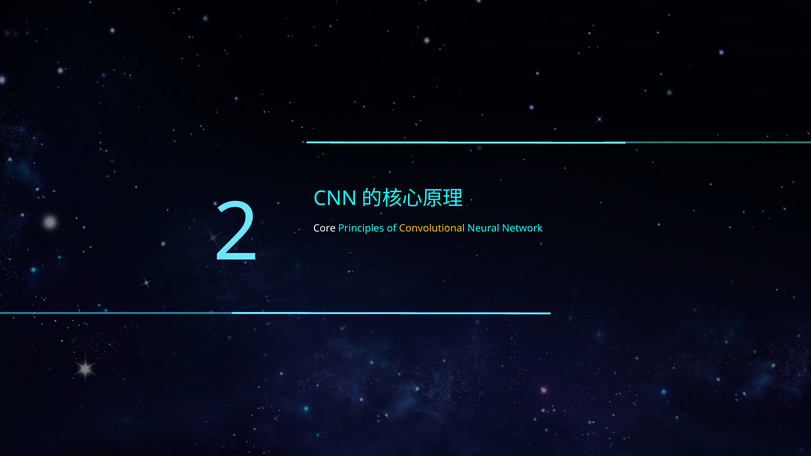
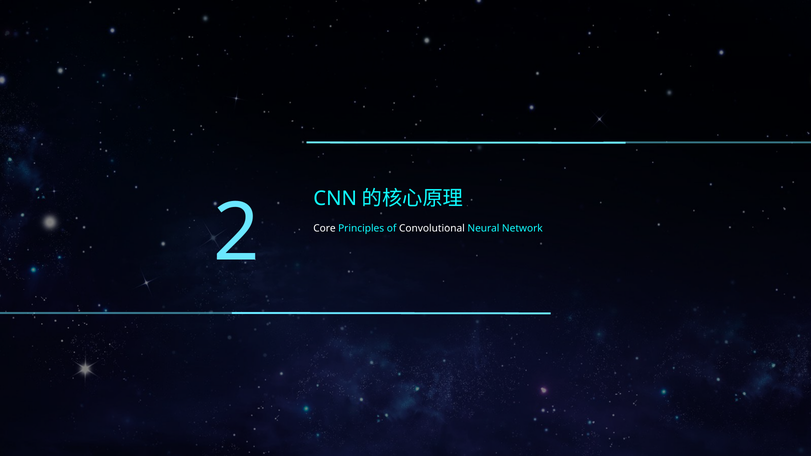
Convolutional colour: yellow -> white (432, 229)
